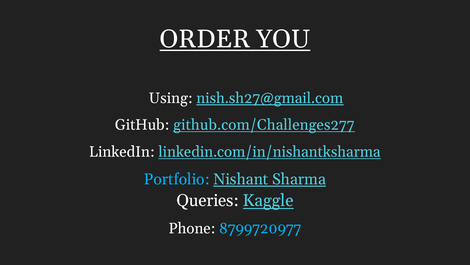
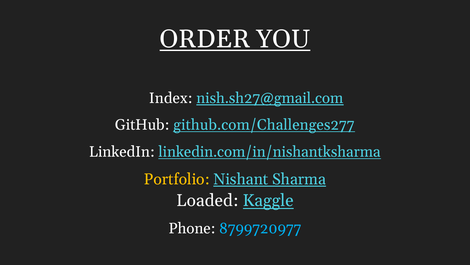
Using: Using -> Index (171, 98)
Portfolio colour: light blue -> yellow (177, 179)
Queries: Queries -> Loaded (207, 200)
